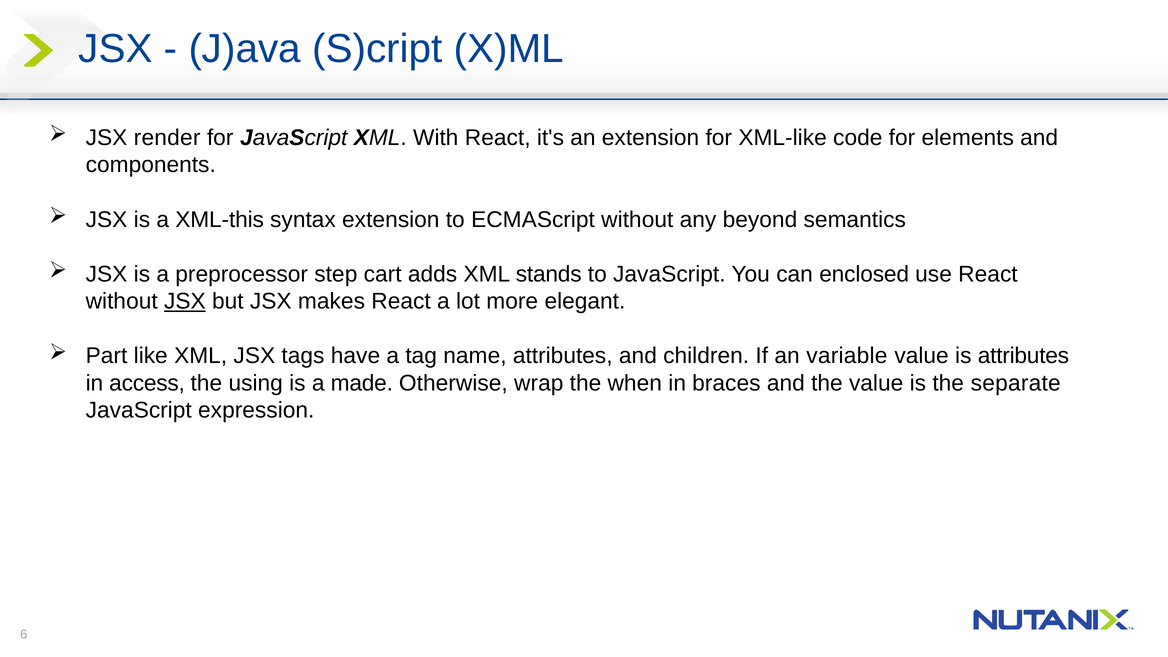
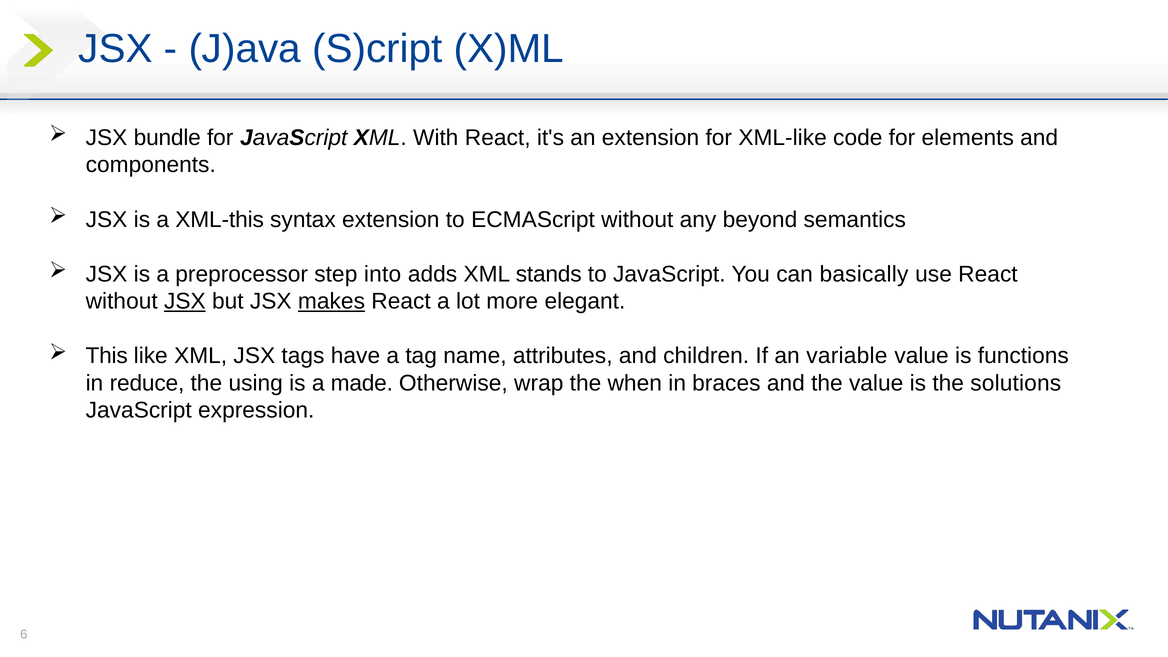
render: render -> bundle (167, 138)
cart: cart -> into (383, 274)
enclosed: enclosed -> basically (864, 274)
makes underline: none -> present (331, 301)
Part: Part -> This (107, 356)
is attributes: attributes -> functions (1023, 356)
access: access -> reduce (147, 383)
separate: separate -> solutions (1016, 383)
